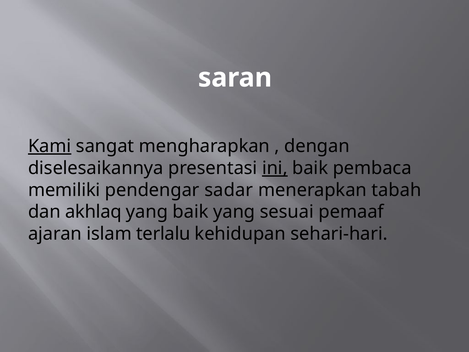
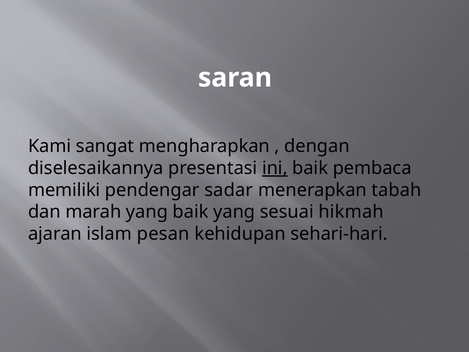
Kami underline: present -> none (50, 146)
akhlaq: akhlaq -> marah (93, 212)
pemaaf: pemaaf -> hikmah (351, 212)
terlalu: terlalu -> pesan (163, 234)
